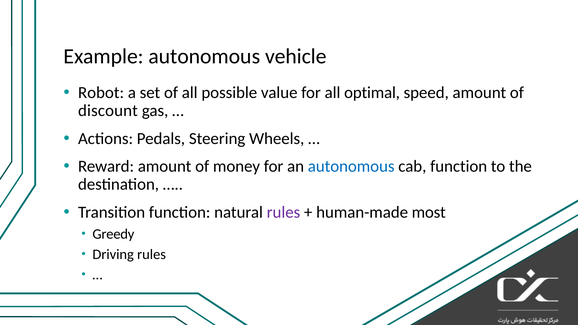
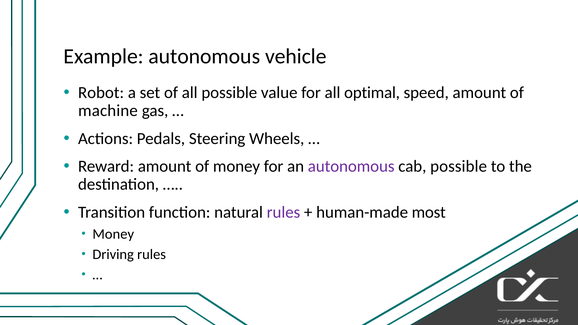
discount: discount -> machine (108, 111)
autonomous colour: blue -> purple (351, 166)
cab function: function -> possible (459, 166)
Greedy: Greedy -> Money (113, 234)
